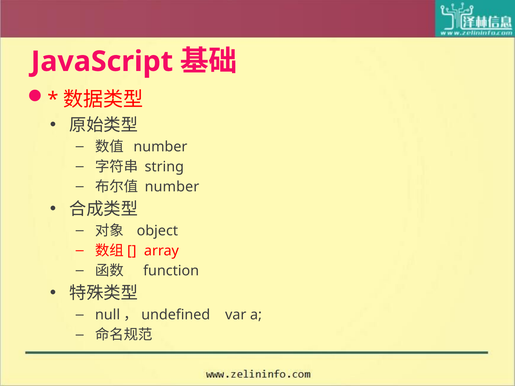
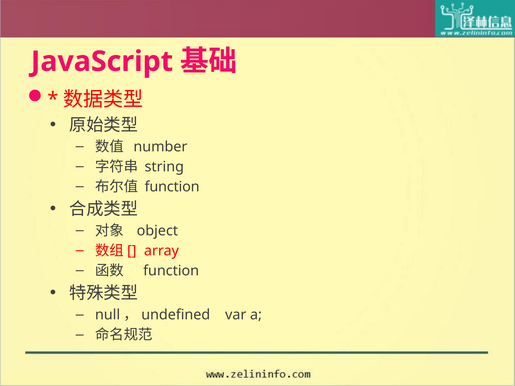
number: number -> function (172, 187)
